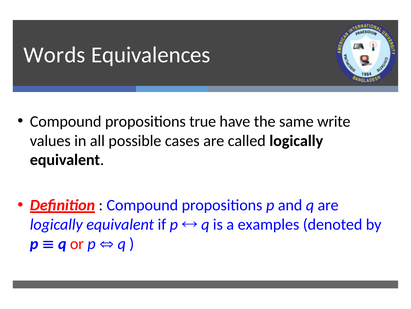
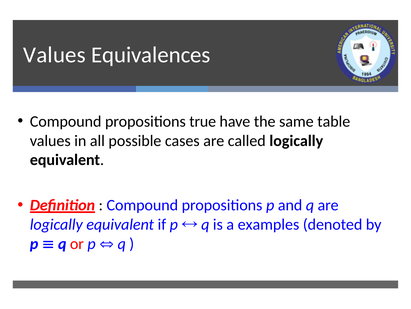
Words: Words -> Values (54, 55)
write: write -> table (334, 121)
